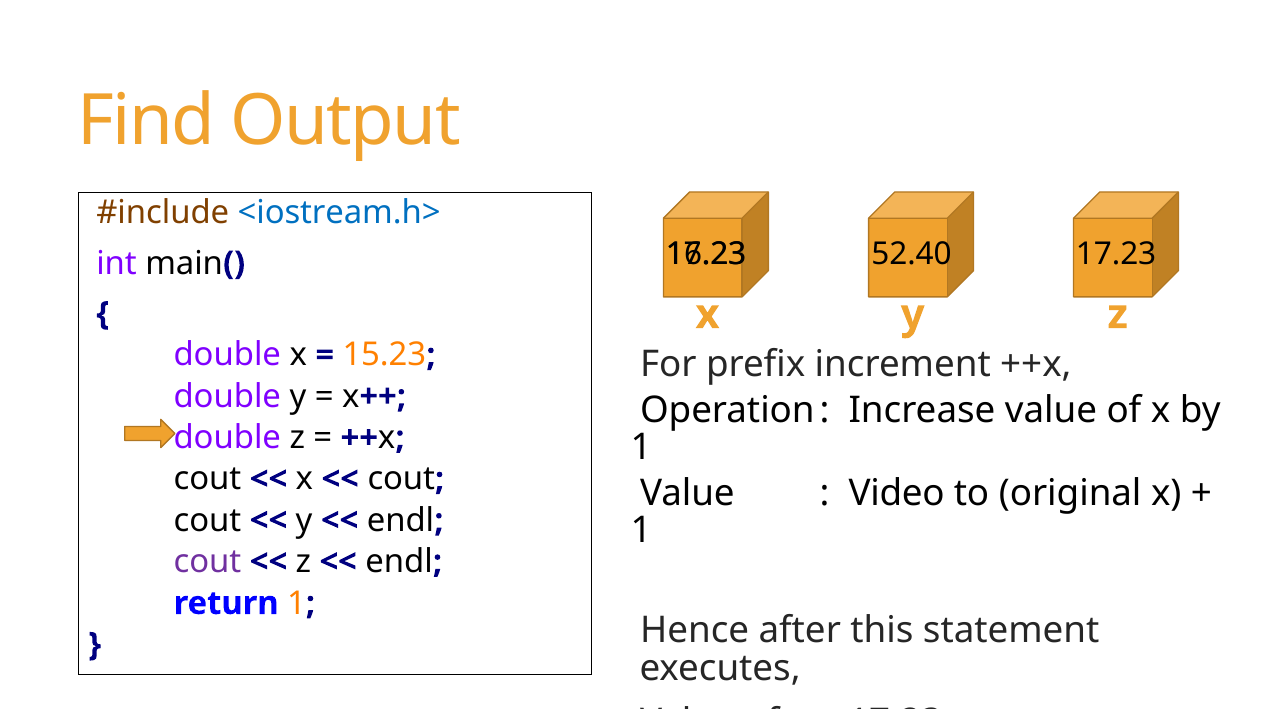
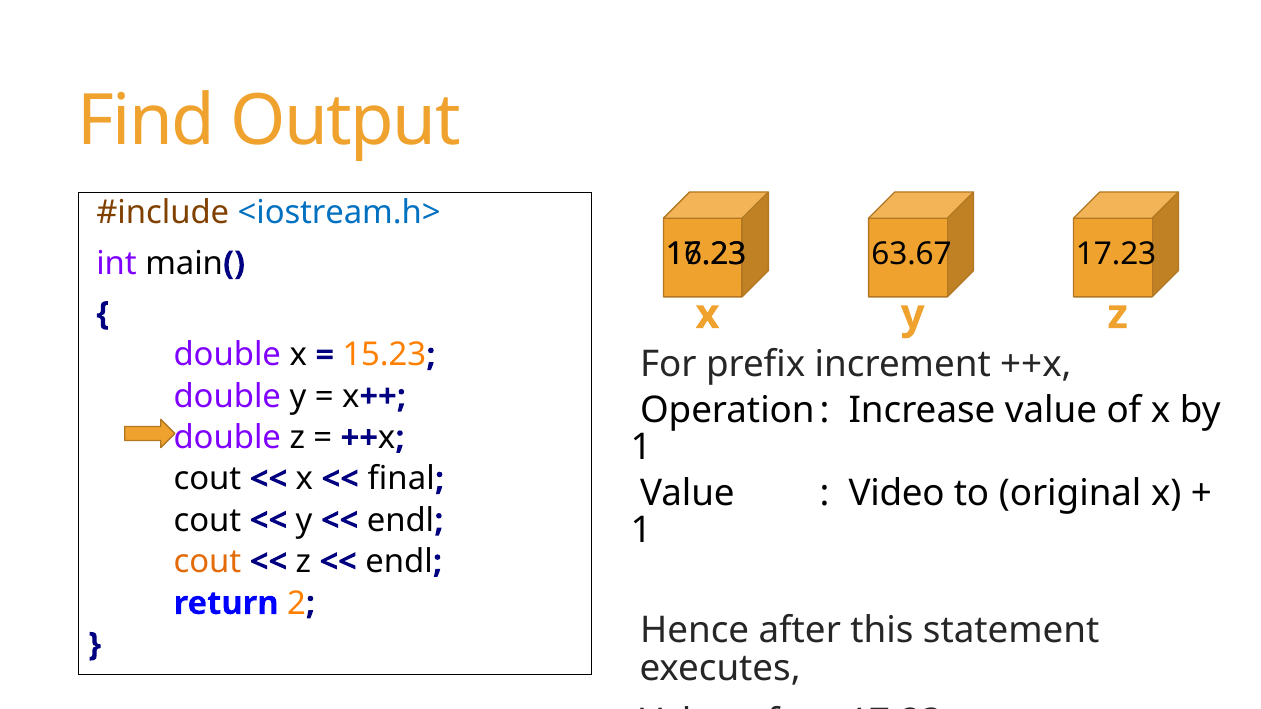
52.40: 52.40 -> 63.67 (912, 254)
cout: cout -> final (401, 479)
cout colour: purple -> orange (207, 562)
return 1: 1 -> 2 (297, 603)
